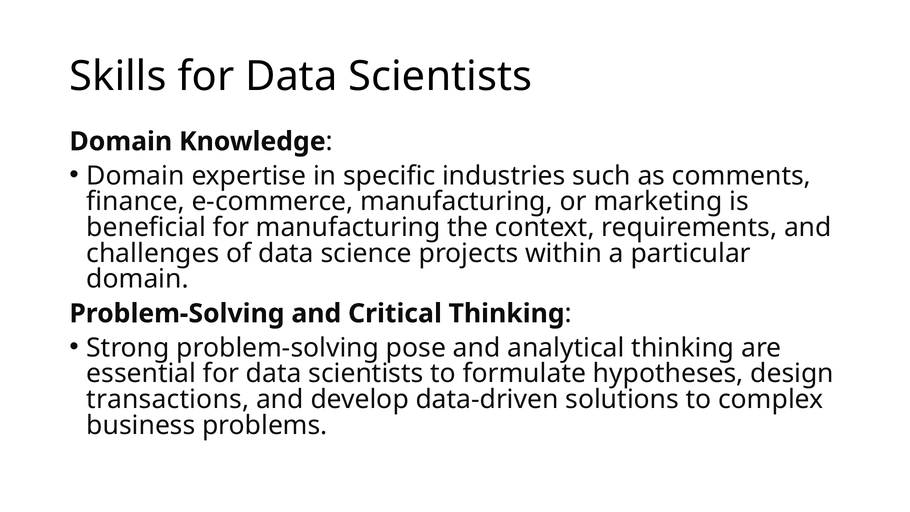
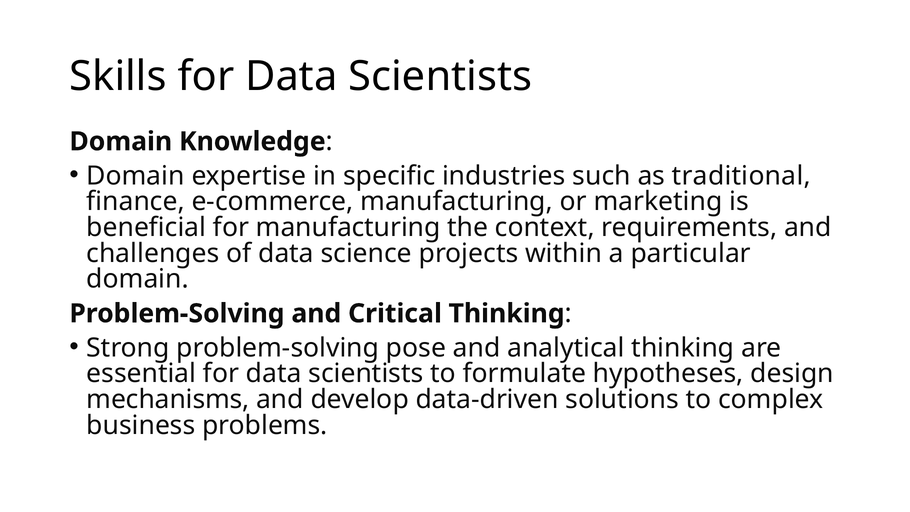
comments: comments -> traditional (741, 176)
transactions: transactions -> mechanisms (168, 399)
